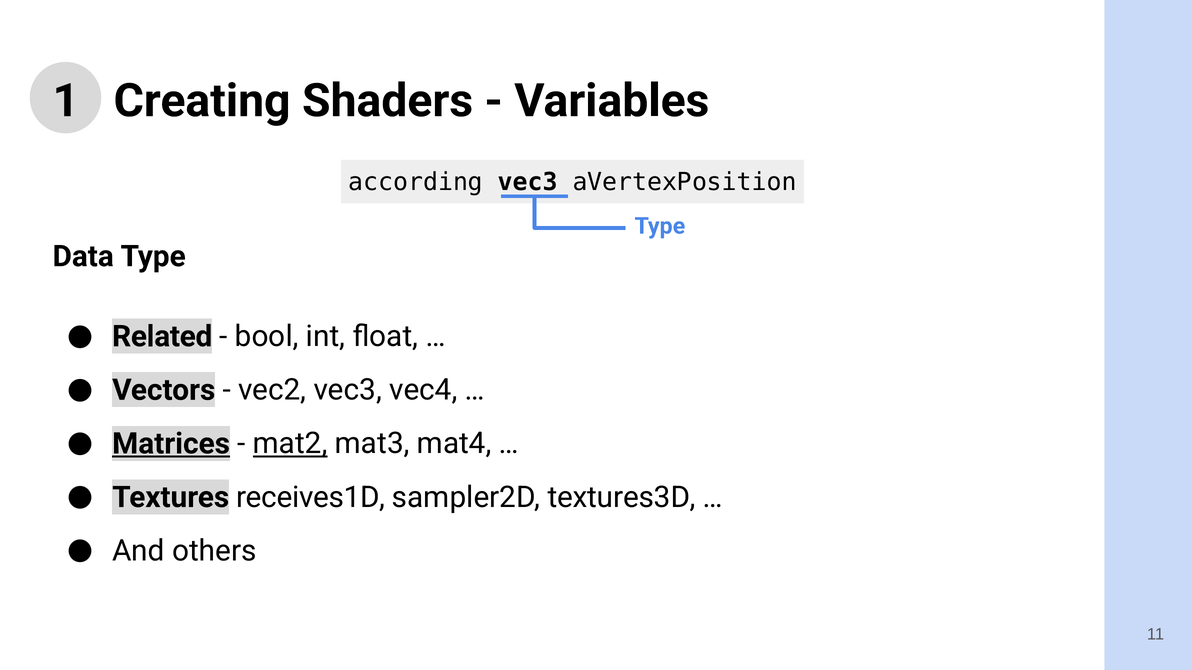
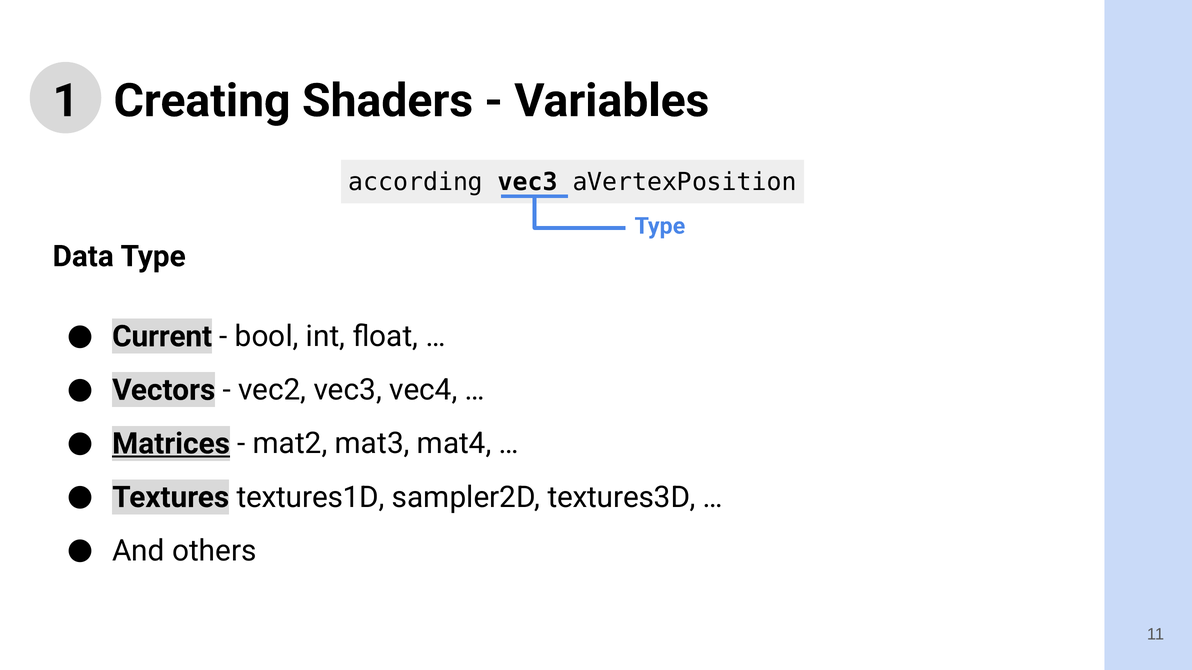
Related: Related -> Current (162, 337)
mat2 underline: present -> none (290, 444)
receives1D: receives1D -> textures1D (311, 498)
